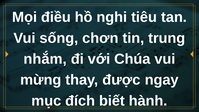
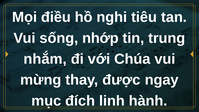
chơn: chơn -> nhớp (100, 38)
biết: biết -> linh (112, 101)
